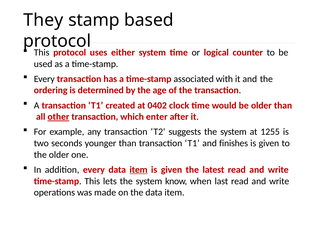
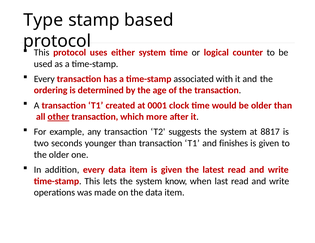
They: They -> Type (43, 20)
0402: 0402 -> 0001 (157, 106)
enter: enter -> more (157, 117)
1255: 1255 -> 8817 (270, 132)
item underline: present -> none (139, 170)
